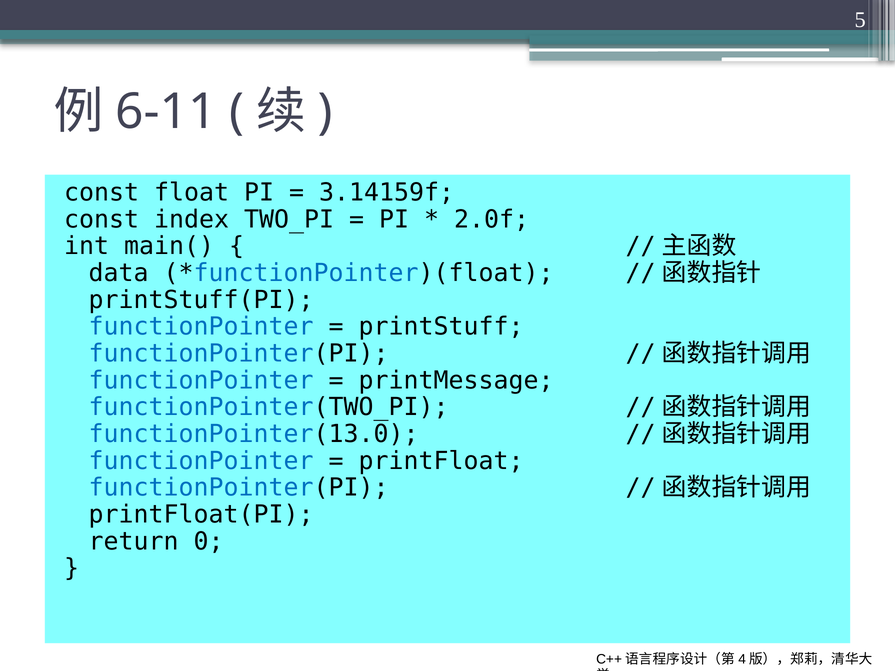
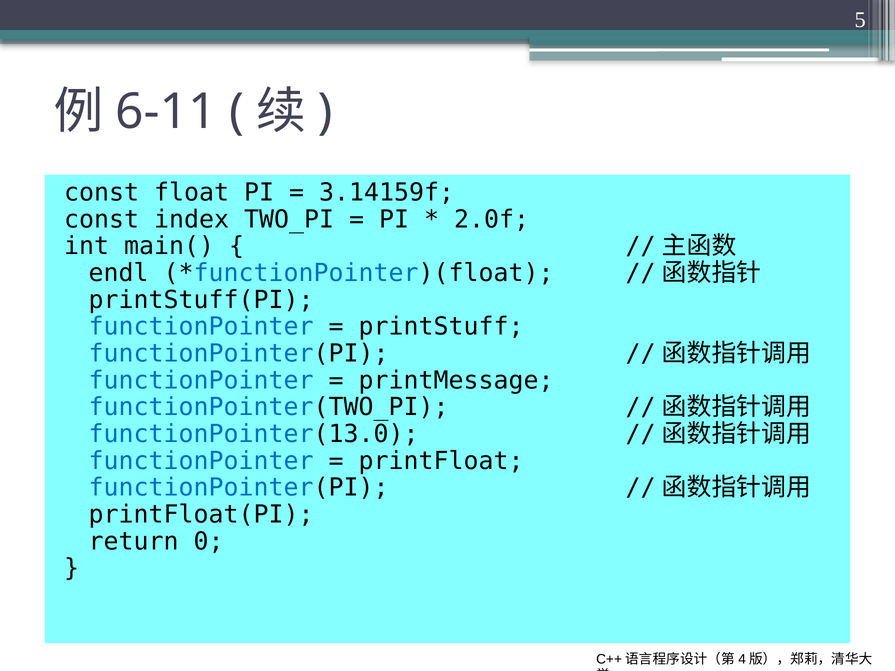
data: data -> endl (119, 273)
